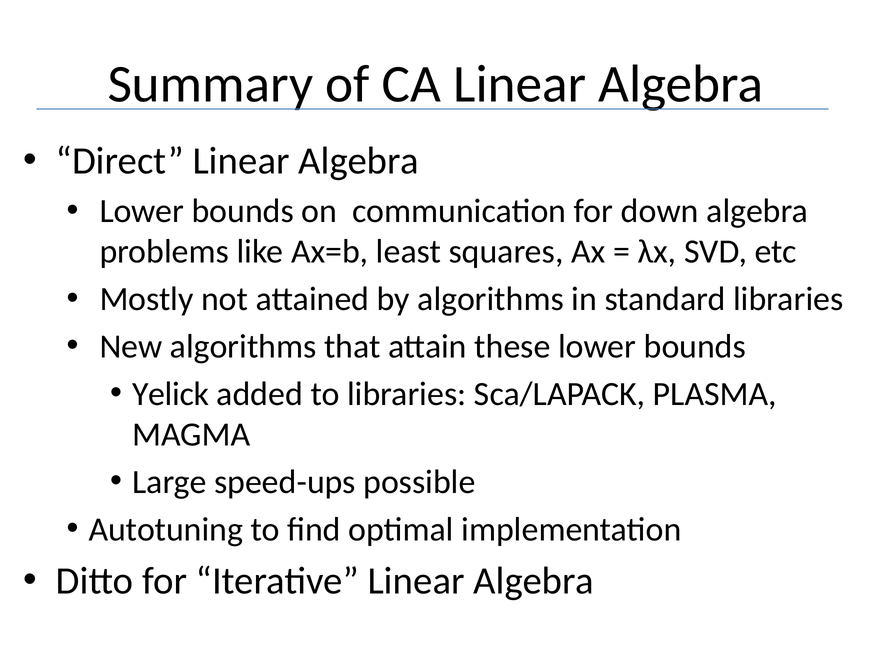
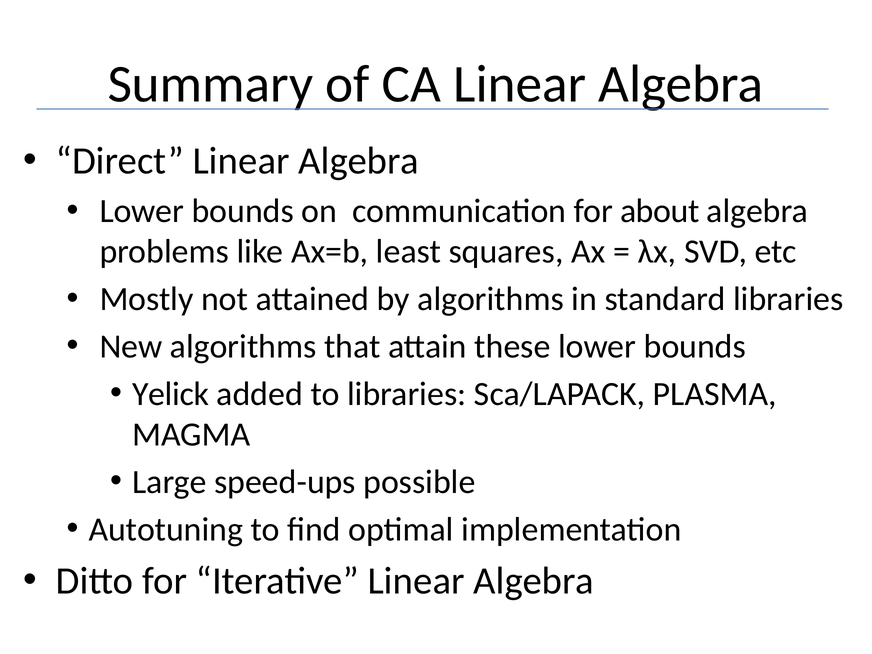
down: down -> about (660, 211)
